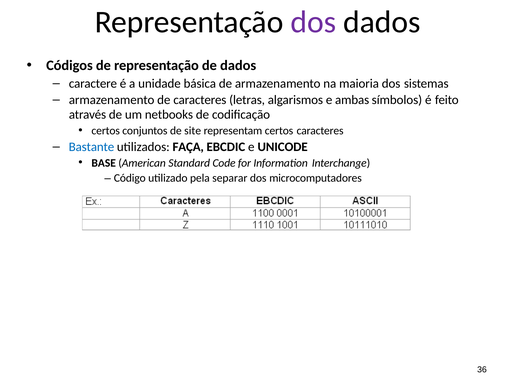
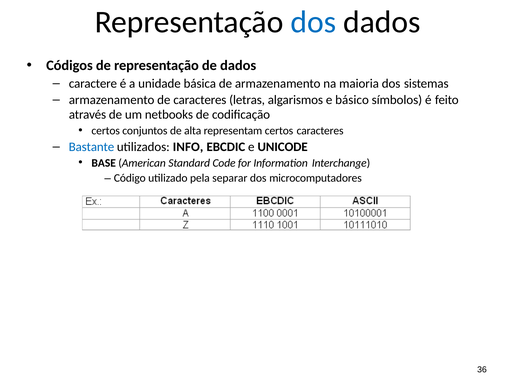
dos colour: purple -> blue (313, 22)
ambas: ambas -> básico (352, 100)
site: site -> alta (193, 131)
FAÇA: FAÇA -> INFO (188, 147)
